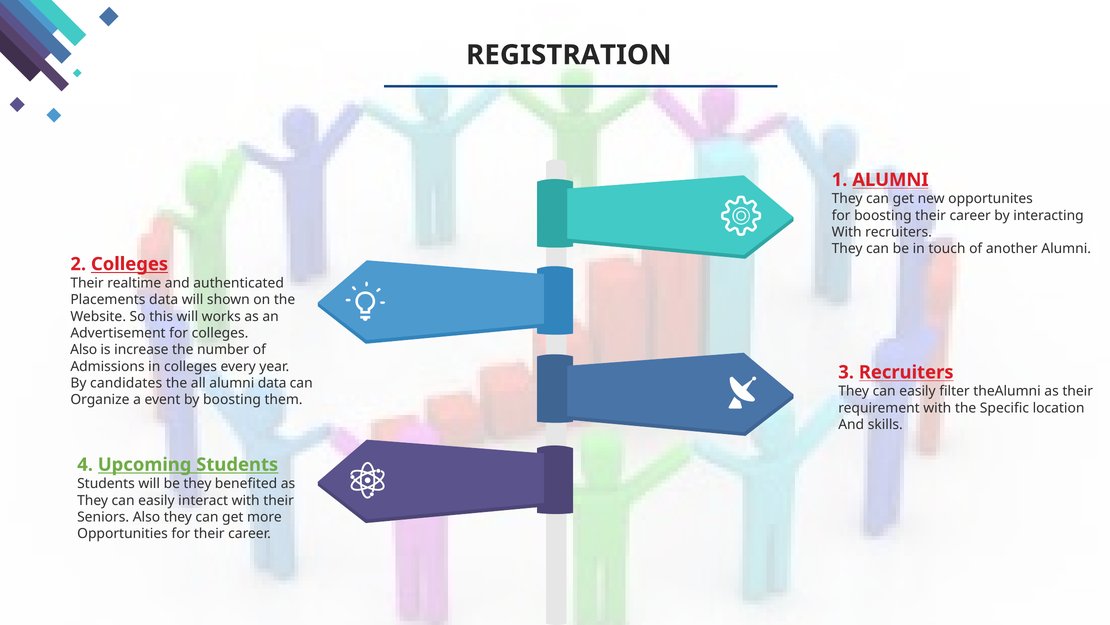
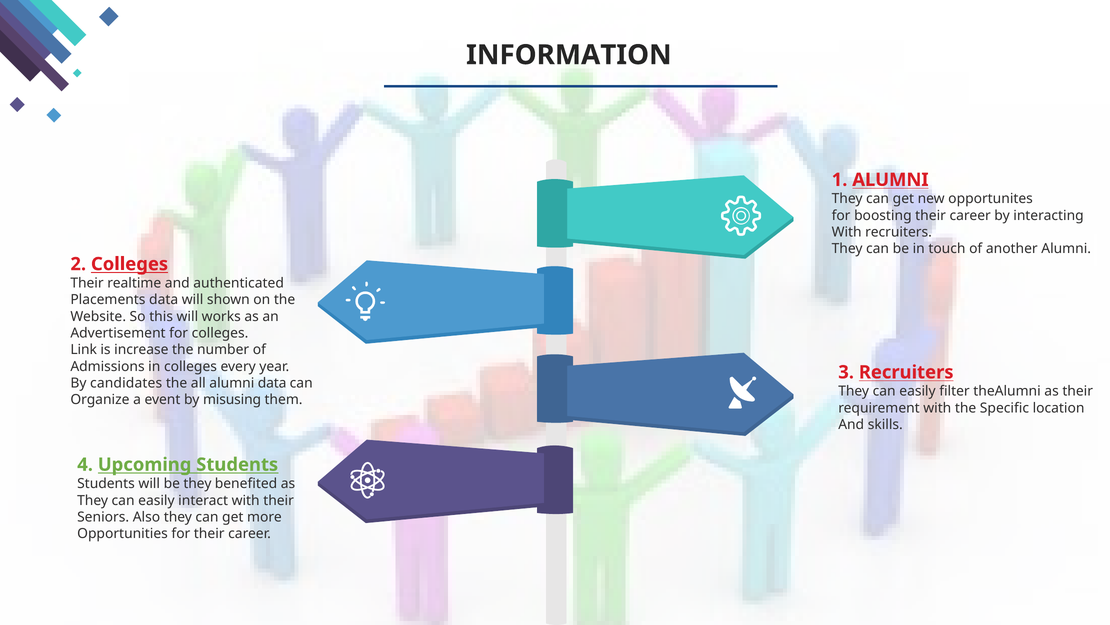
REGISTRATION: REGISTRATION -> INFORMATION (569, 55)
Also: Also -> Link (84, 350)
by boosting: boosting -> misusing (232, 399)
